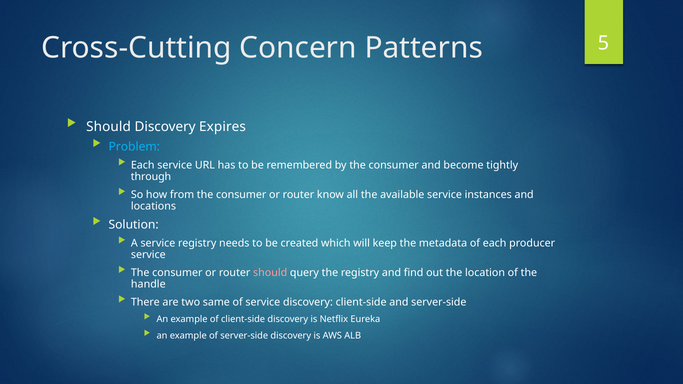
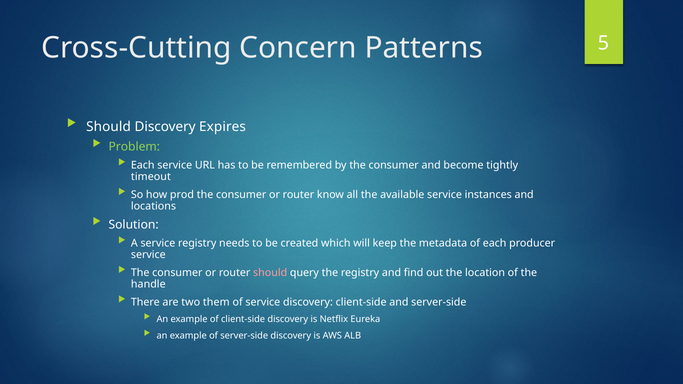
Problem colour: light blue -> light green (134, 147)
through: through -> timeout (151, 177)
from: from -> prod (182, 195)
same: same -> them (216, 302)
